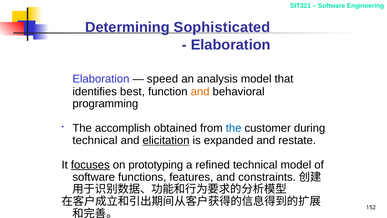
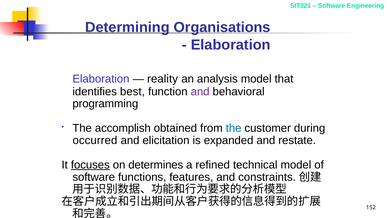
Sophisticated: Sophisticated -> Organisations (222, 27)
speed: speed -> reality (163, 79)
and colour: orange -> purple (200, 91)
technical: technical -> occurred (95, 140)
elicitation underline: present -> none (166, 140)
prototyping: prototyping -> determines (156, 165)
